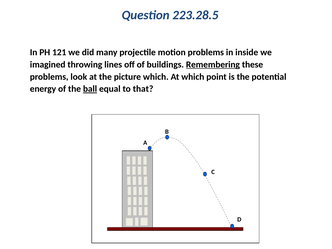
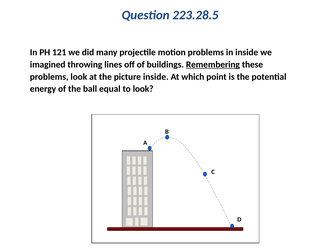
picture which: which -> inside (156, 77)
ball underline: present -> none (90, 89)
to that: that -> look (143, 89)
